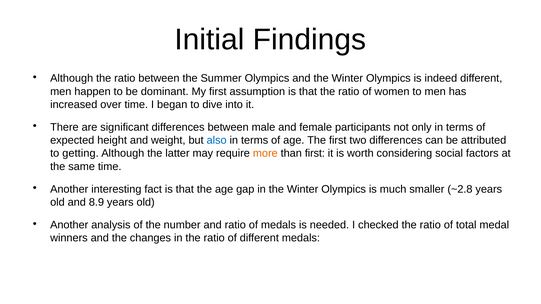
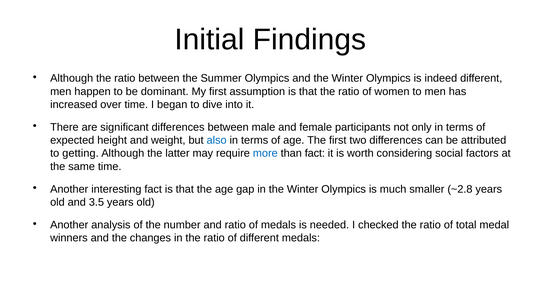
more colour: orange -> blue (265, 154)
than first: first -> fact (315, 154)
8.9: 8.9 -> 3.5 (96, 202)
